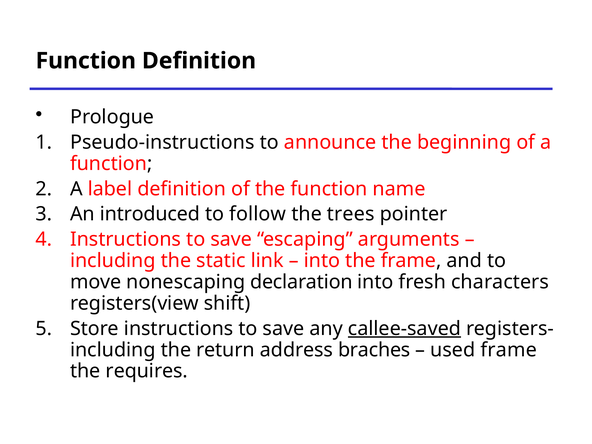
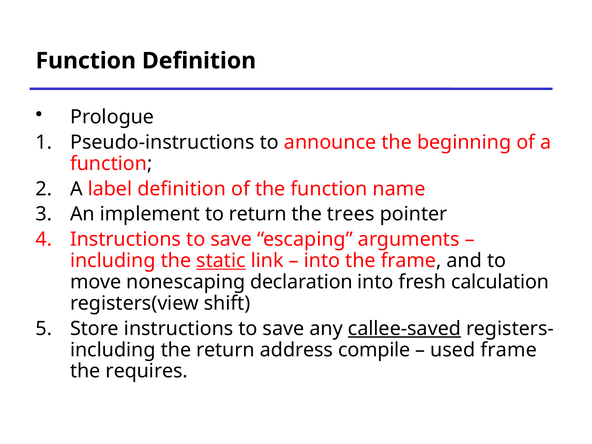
introduced: introduced -> implement (150, 214)
to follow: follow -> return (258, 214)
static underline: none -> present (221, 261)
characters: characters -> calculation (500, 282)
braches: braches -> compile (374, 350)
